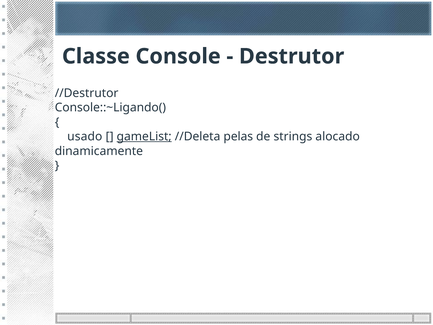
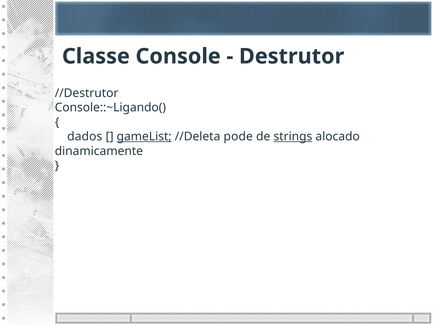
usado: usado -> dados (85, 136)
pelas: pelas -> pode (238, 136)
strings underline: none -> present (293, 136)
